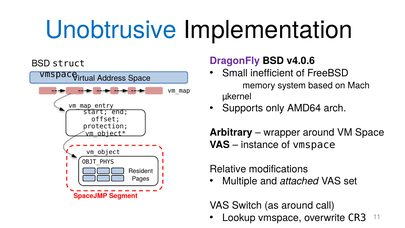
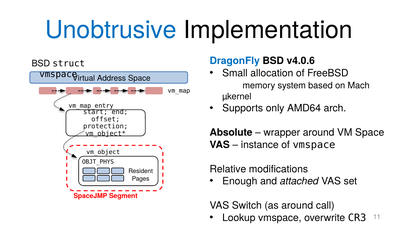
DragonFly colour: purple -> blue (235, 61)
inefficient: inefficient -> allocation (272, 73)
Arbitrary: Arbitrary -> Absolute (231, 132)
Multiple: Multiple -> Enough (240, 181)
